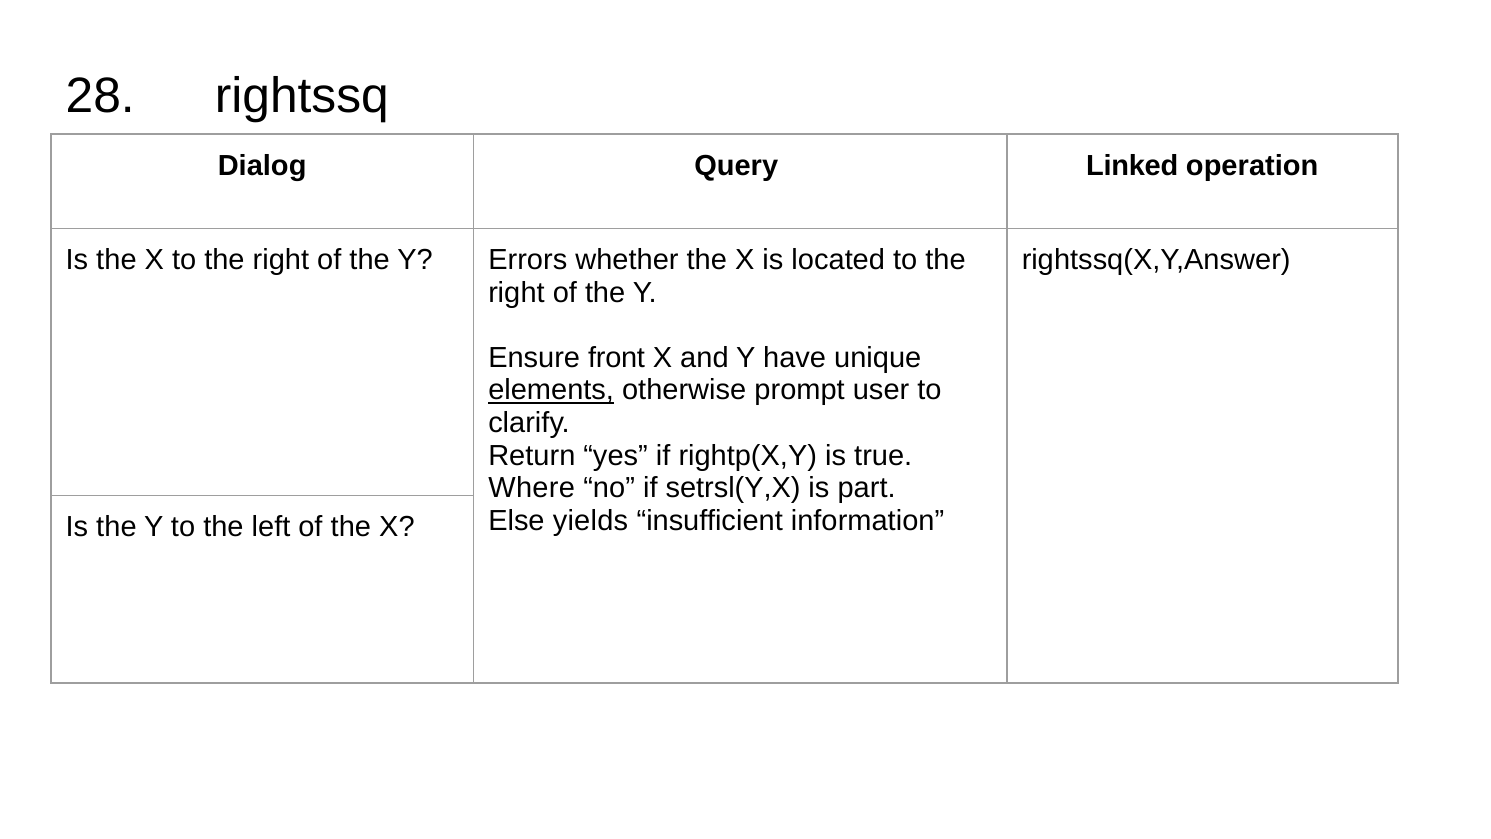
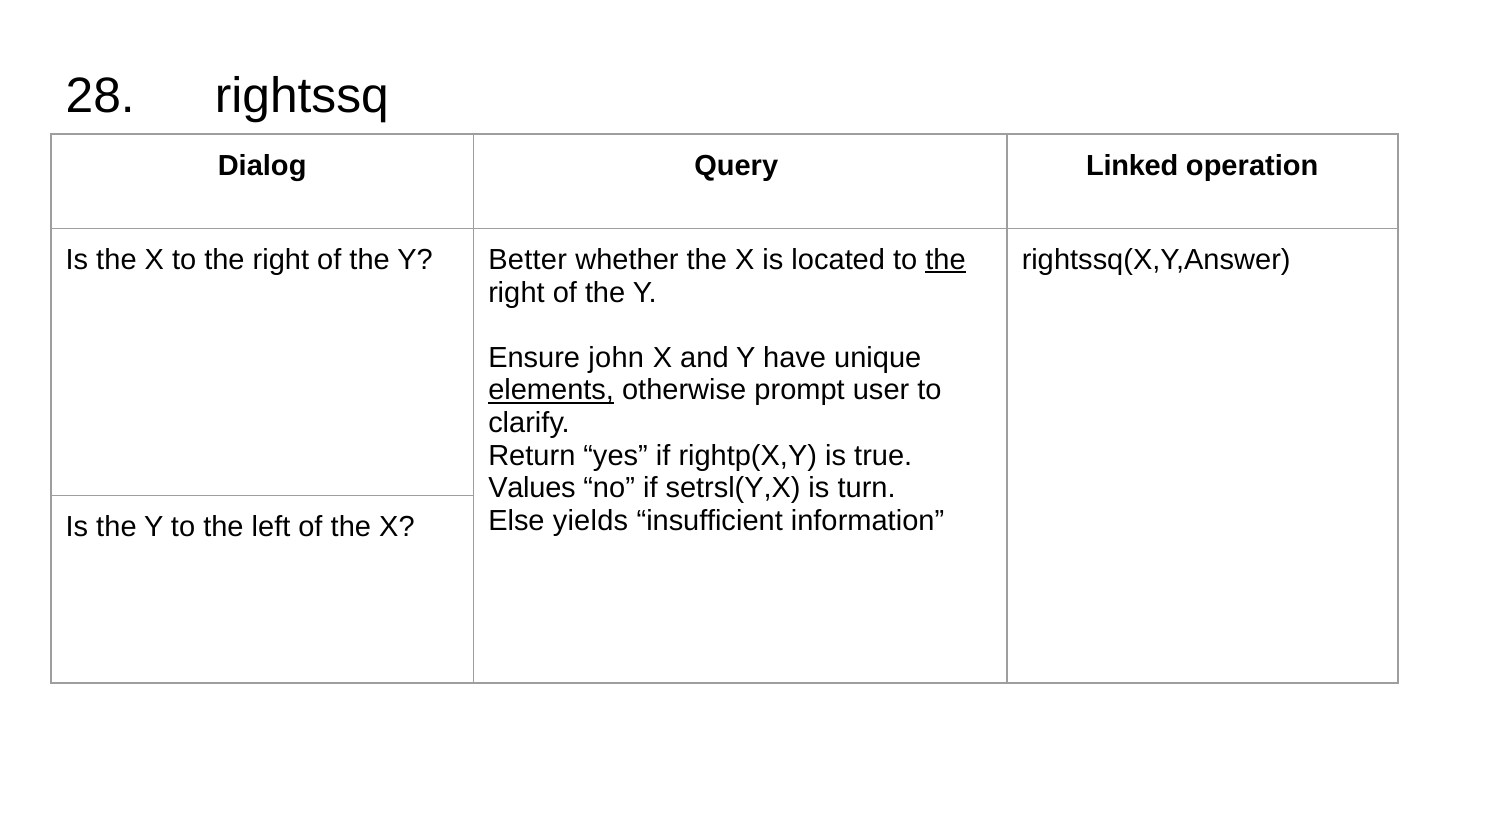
Errors: Errors -> Better (528, 260)
the underline: none -> present (946, 260)
front: front -> john (616, 358)
Where: Where -> Values (532, 488)
part: part -> turn (867, 488)
